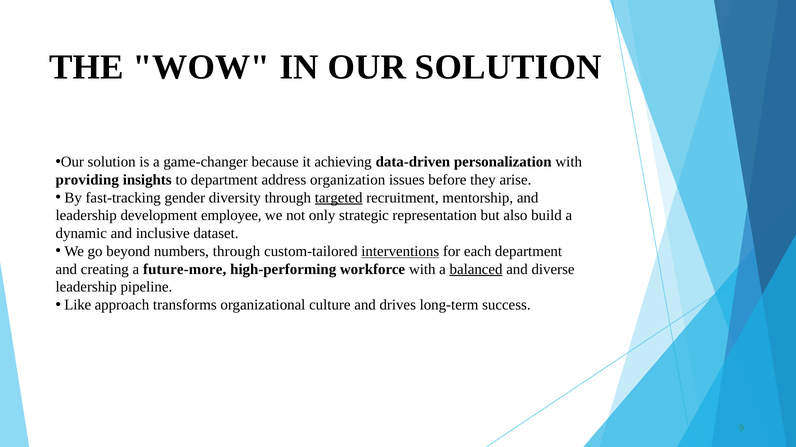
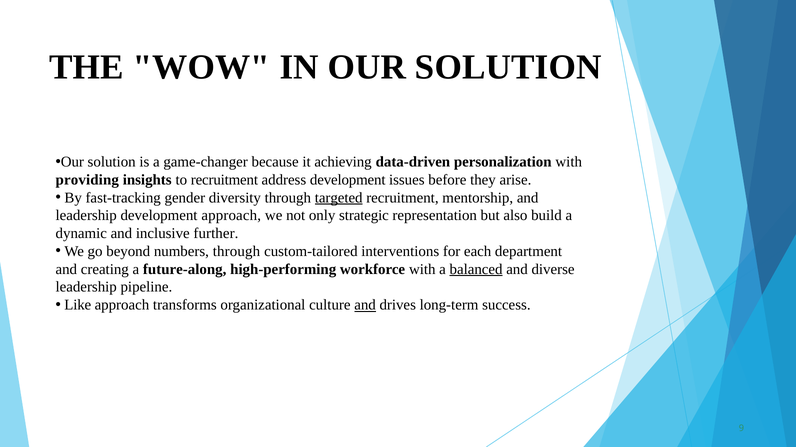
to department: department -> recruitment (224, 180)
address organization: organization -> development (348, 180)
development employee: employee -> approach (231, 216)
dataset: dataset -> further (216, 234)
interventions underline: present -> none (400, 252)
future-more: future-more -> future-along (185, 270)
and underline: none -> present (365, 305)
